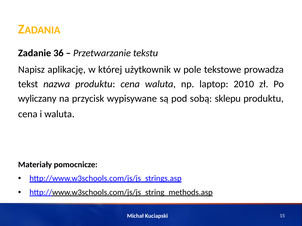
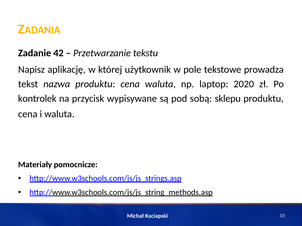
36: 36 -> 42 (58, 53)
2010: 2010 -> 2020 (244, 84)
wyliczany: wyliczany -> kontrolek (37, 99)
